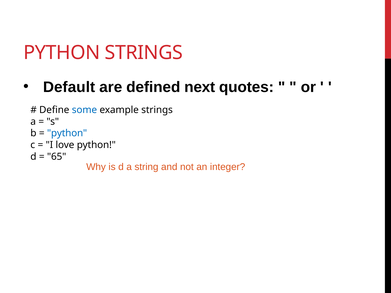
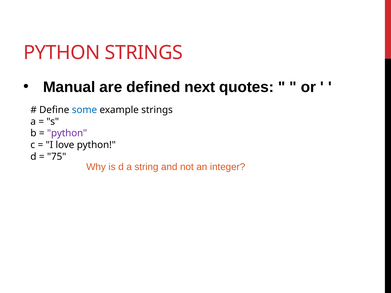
Default: Default -> Manual (69, 87)
python colour: blue -> purple (67, 133)
65: 65 -> 75 (57, 157)
